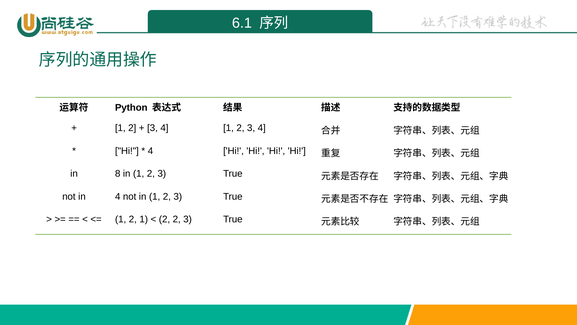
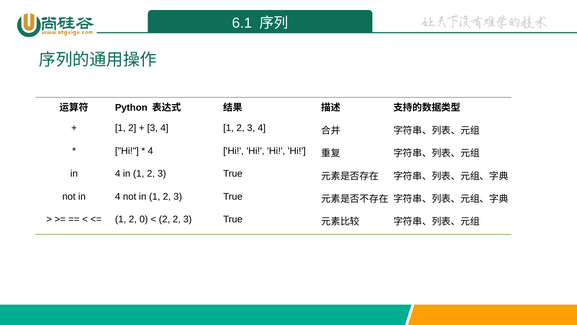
8: 8 -> 4 (118, 174)
2 1: 1 -> 0 (144, 219)
